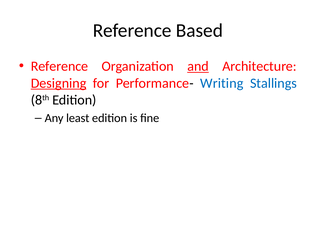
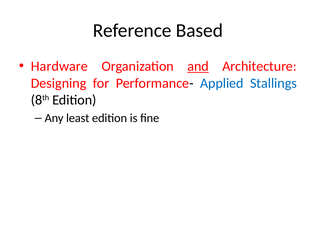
Reference: Reference -> Hardware (59, 66)
Designing underline: present -> none (59, 83)
Writing: Writing -> Applied (222, 83)
